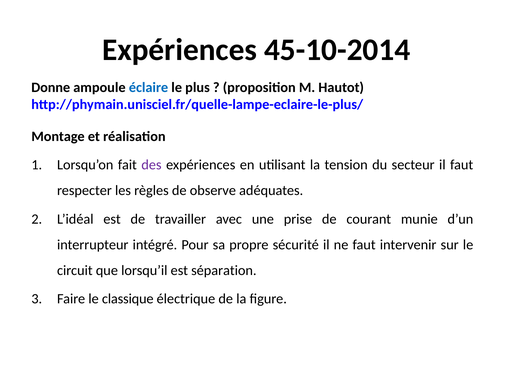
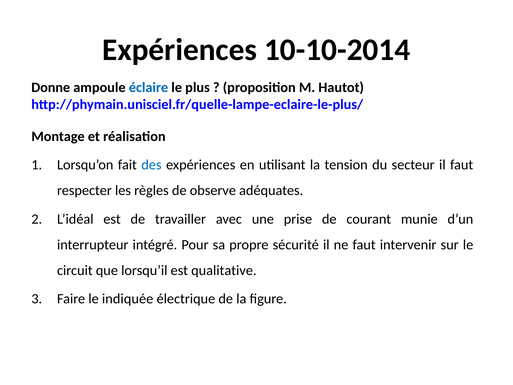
45-10-2014: 45-10-2014 -> 10-10-2014 (337, 50)
des colour: purple -> blue (151, 165)
séparation: séparation -> qualitative (224, 270)
classique: classique -> indiquée (128, 299)
